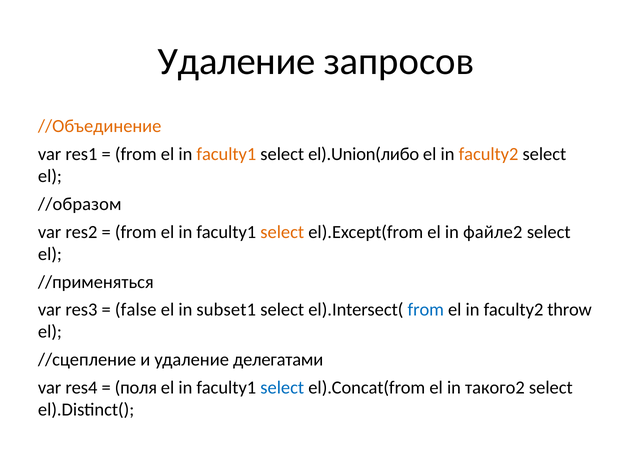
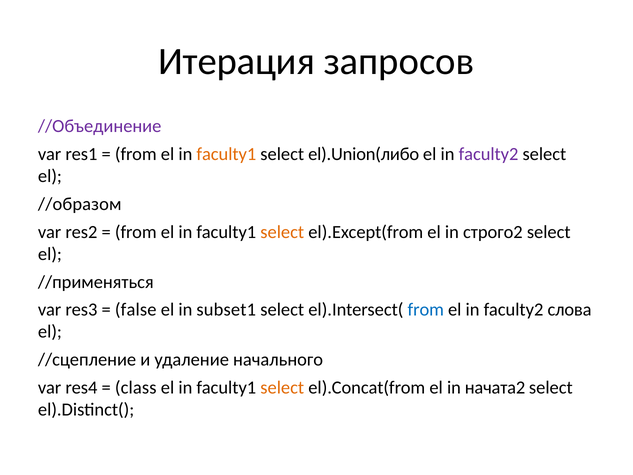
Удаление: Удаление -> Итерация (236, 61)
//Объединение colour: orange -> purple (100, 126)
faculty2 colour: orange -> purple (489, 154)
файле2: файле2 -> строго2 (493, 232)
throw: throw -> слова (570, 310)
делегатами: делегатами -> начального (278, 360)
поля: поля -> class (136, 387)
select colour: blue -> orange (282, 387)
такого2: такого2 -> начата2 (495, 387)
